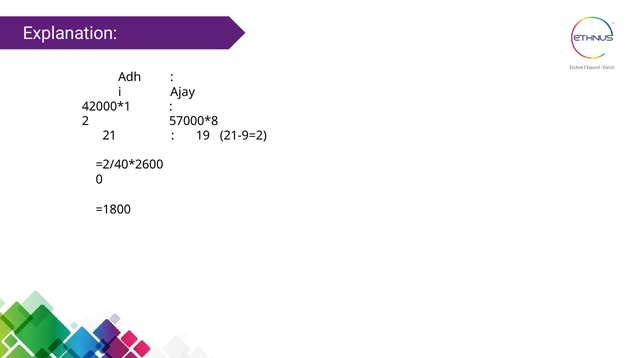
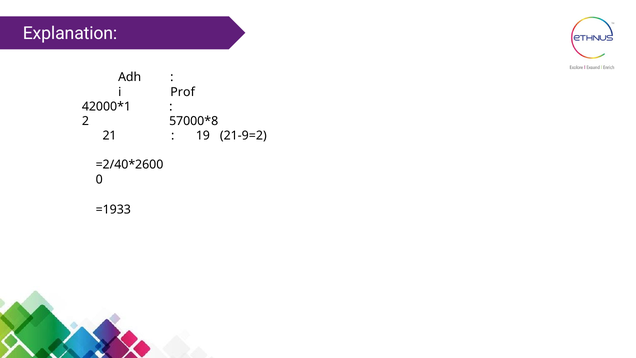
Ajay: Ajay -> Prof (183, 92)
=1800: =1800 -> =1933 (113, 209)
